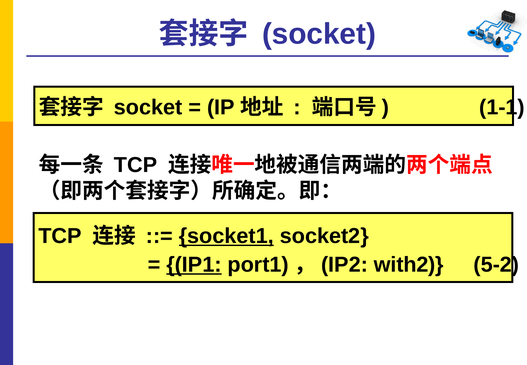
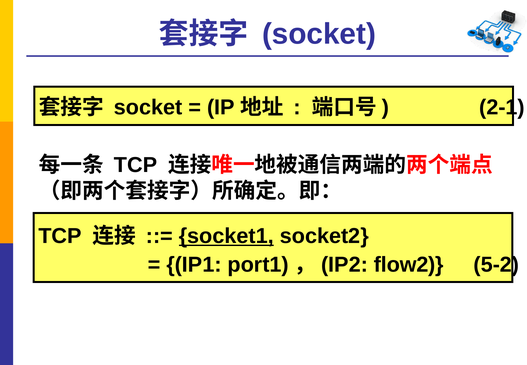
1-1: 1-1 -> 2-1 (502, 107)
IP1 underline: present -> none (194, 265)
with2: with2 -> flow2 (409, 265)
